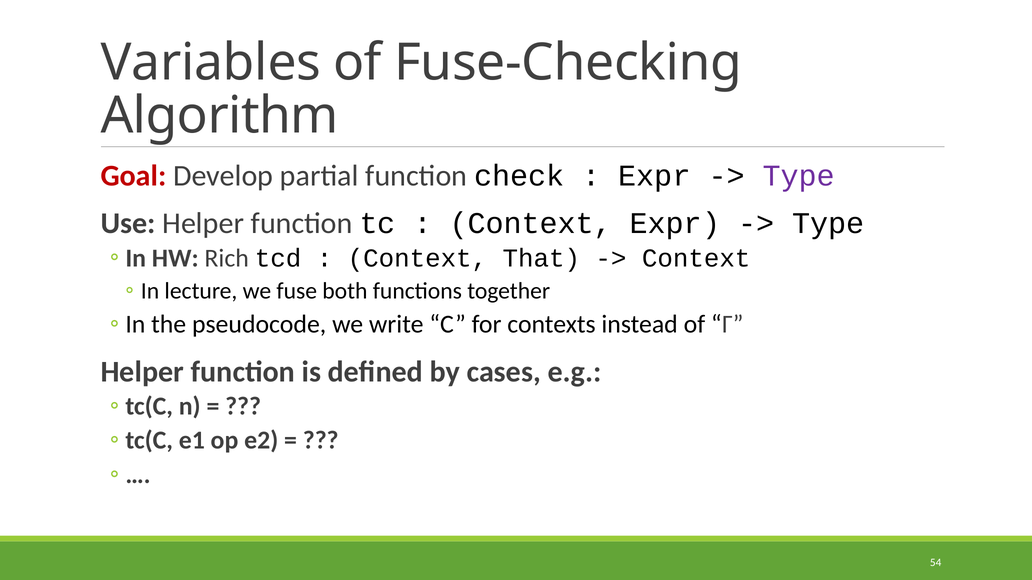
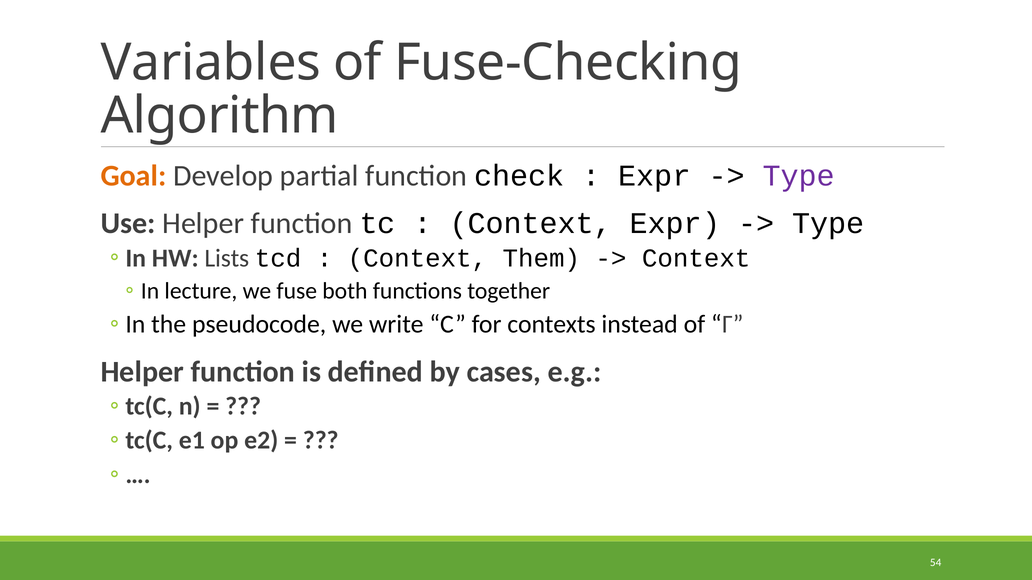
Goal colour: red -> orange (133, 176)
Rich: Rich -> Lists (227, 258)
That: That -> Them (541, 258)
